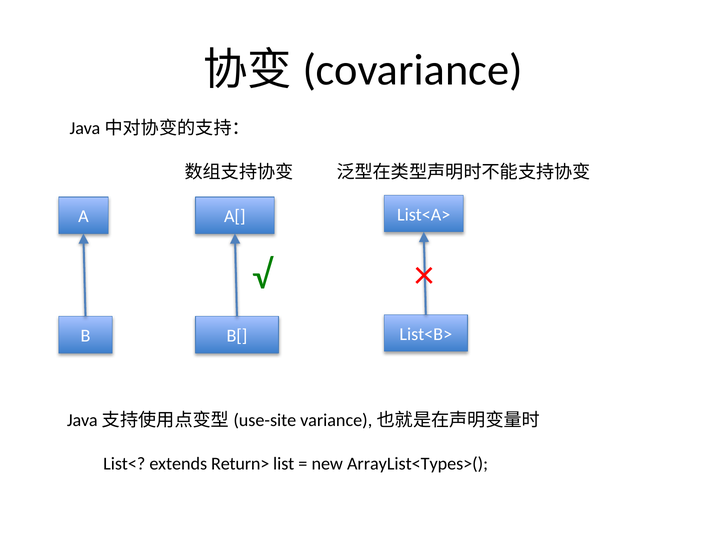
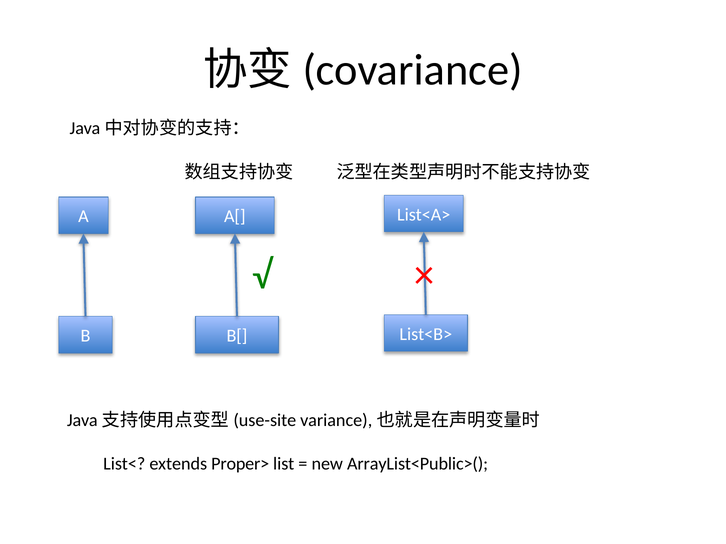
Return>: Return> -> Proper> (240, 464)
ArrayList<Types>(: ArrayList<Types>( -> ArrayList<Public>( (418, 464)
